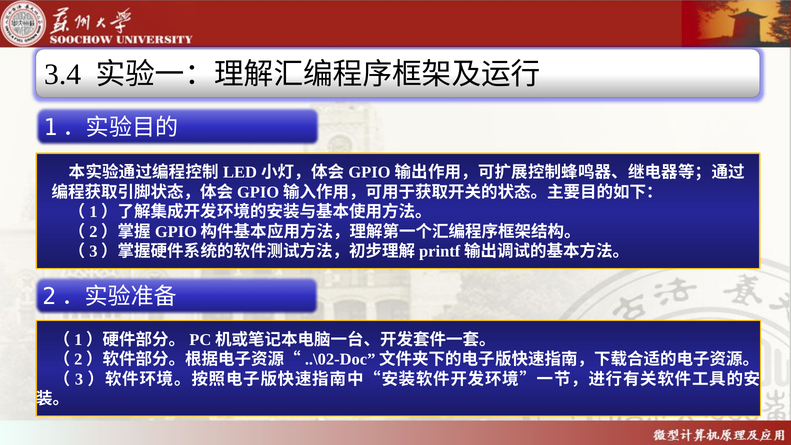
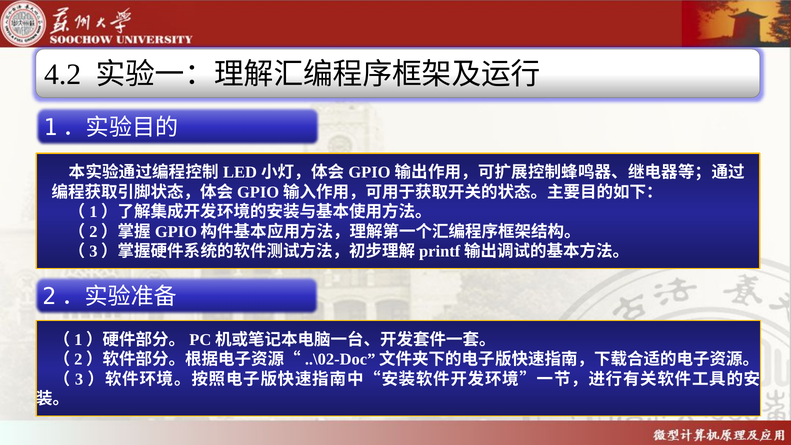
3.4: 3.4 -> 4.2 (63, 74)
